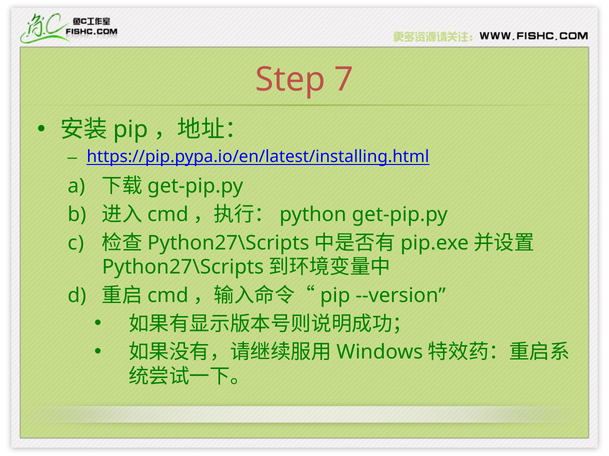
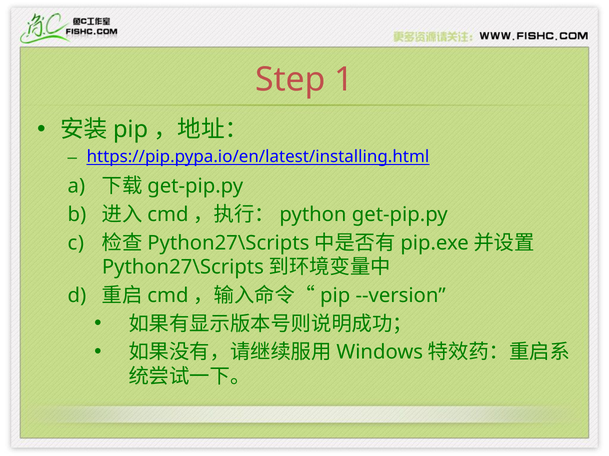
7: 7 -> 1 (344, 80)
